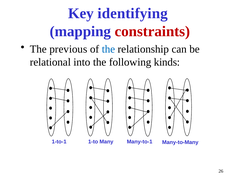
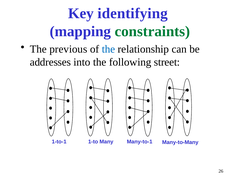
constraints colour: red -> green (152, 31)
relational: relational -> addresses (50, 62)
kinds: kinds -> street (167, 62)
